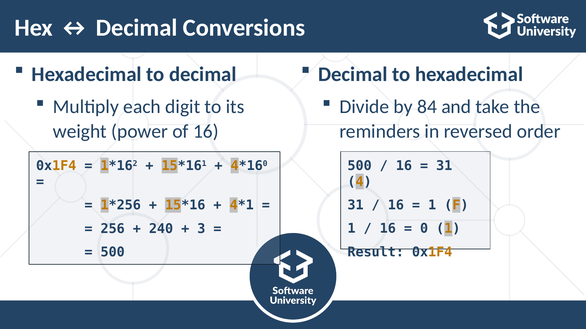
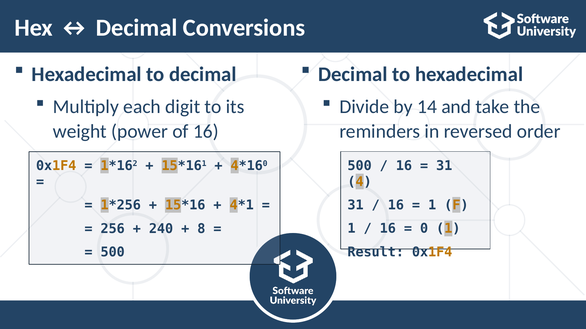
84: 84 -> 14 (427, 107)
3: 3 -> 8 (201, 229)
